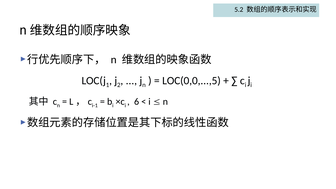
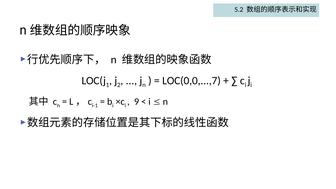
LOC(0,0,...,5: LOC(0,0,...,5 -> LOC(0,0,...,7 (191, 81)
6: 6 -> 9 (137, 102)
